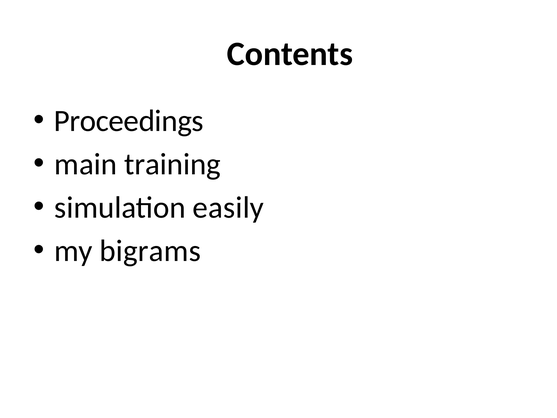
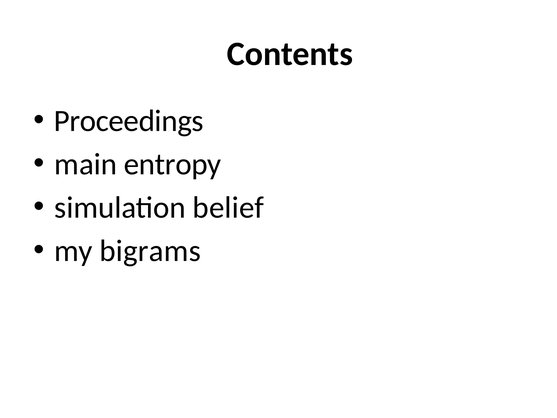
training: training -> entropy (173, 164)
easily: easily -> belief (228, 208)
